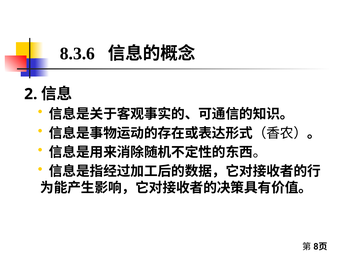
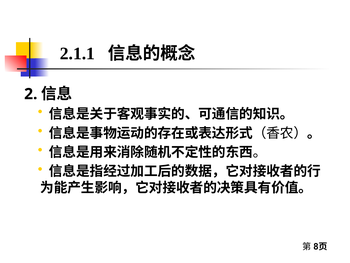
8.3.6: 8.3.6 -> 2.1.1 (77, 53)
